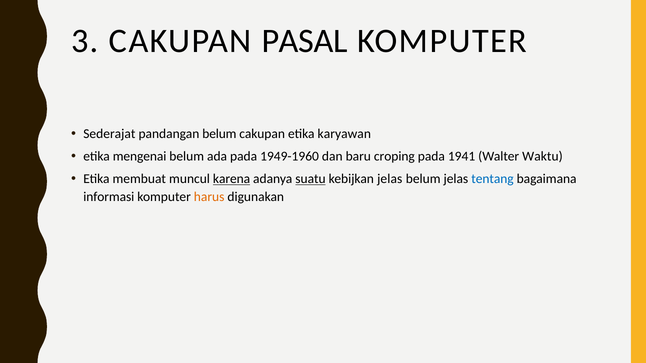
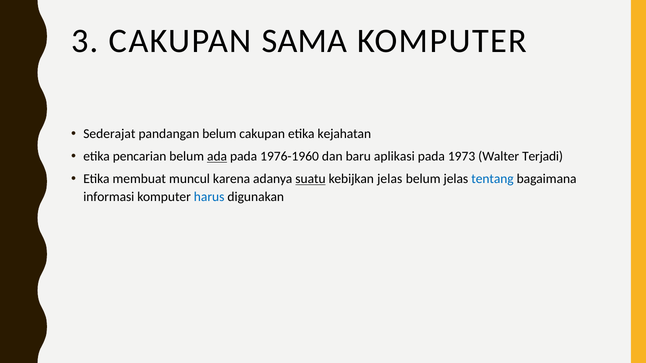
PASAL: PASAL -> SAMA (304, 41)
karyawan: karyawan -> kejahatan (344, 134)
mengenai: mengenai -> pencarian (140, 157)
ada underline: none -> present (217, 157)
1949-1960: 1949-1960 -> 1976-1960 (290, 157)
croping: croping -> aplikasi (394, 157)
1941: 1941 -> 1973 (462, 157)
Waktu: Waktu -> Terjadi (543, 157)
karena underline: present -> none (232, 179)
harus colour: orange -> blue (209, 197)
